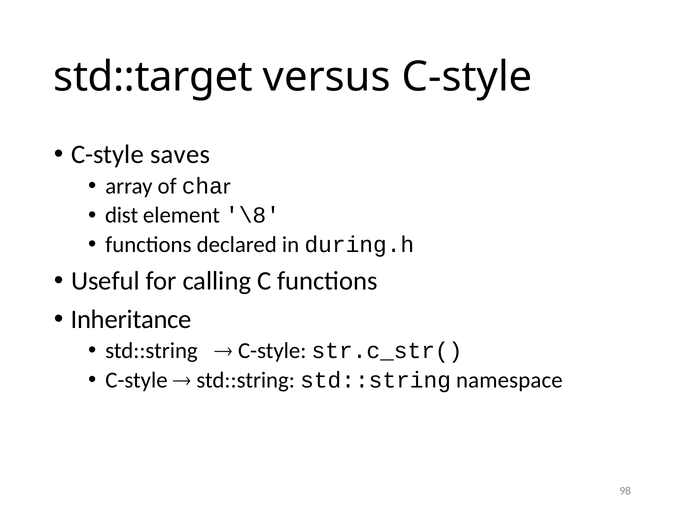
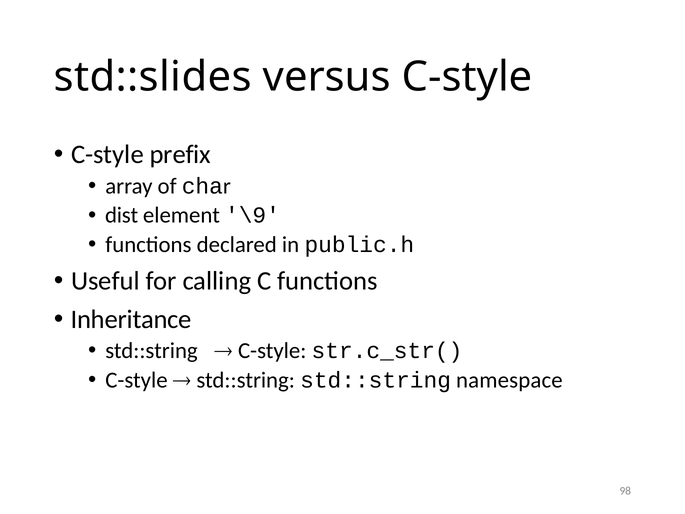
std::target: std::target -> std::slides (153, 77)
saves: saves -> prefix (180, 154)
\8: \8 -> \9 (252, 215)
during.h: during.h -> public.h (359, 245)
